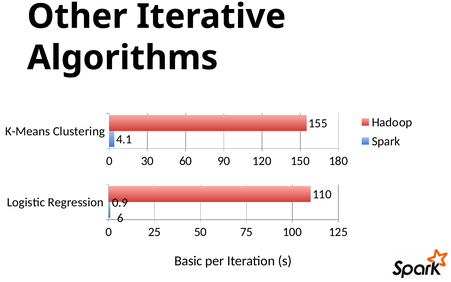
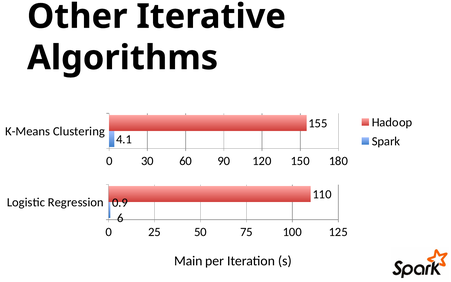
Basic: Basic -> Main (188, 261)
